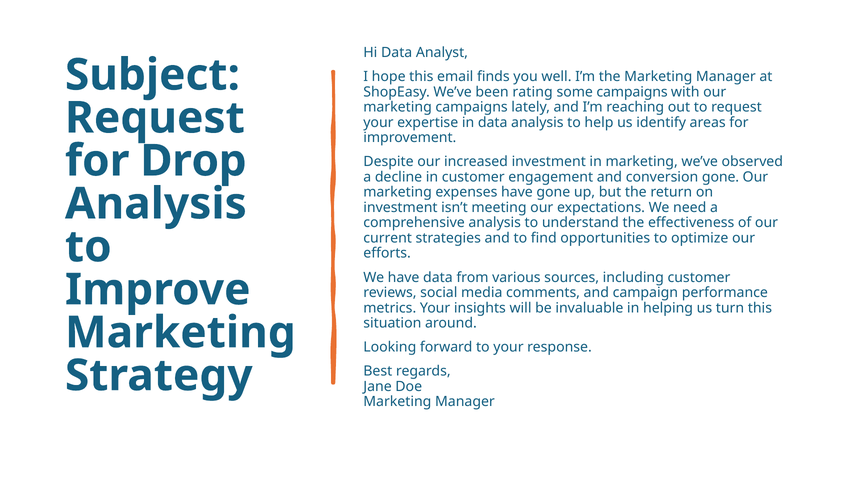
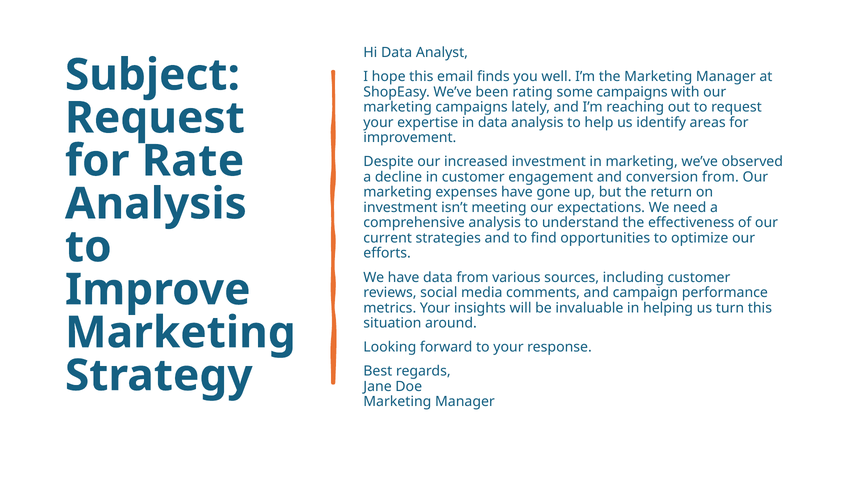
Drop: Drop -> Rate (193, 161)
conversion gone: gone -> from (720, 177)
